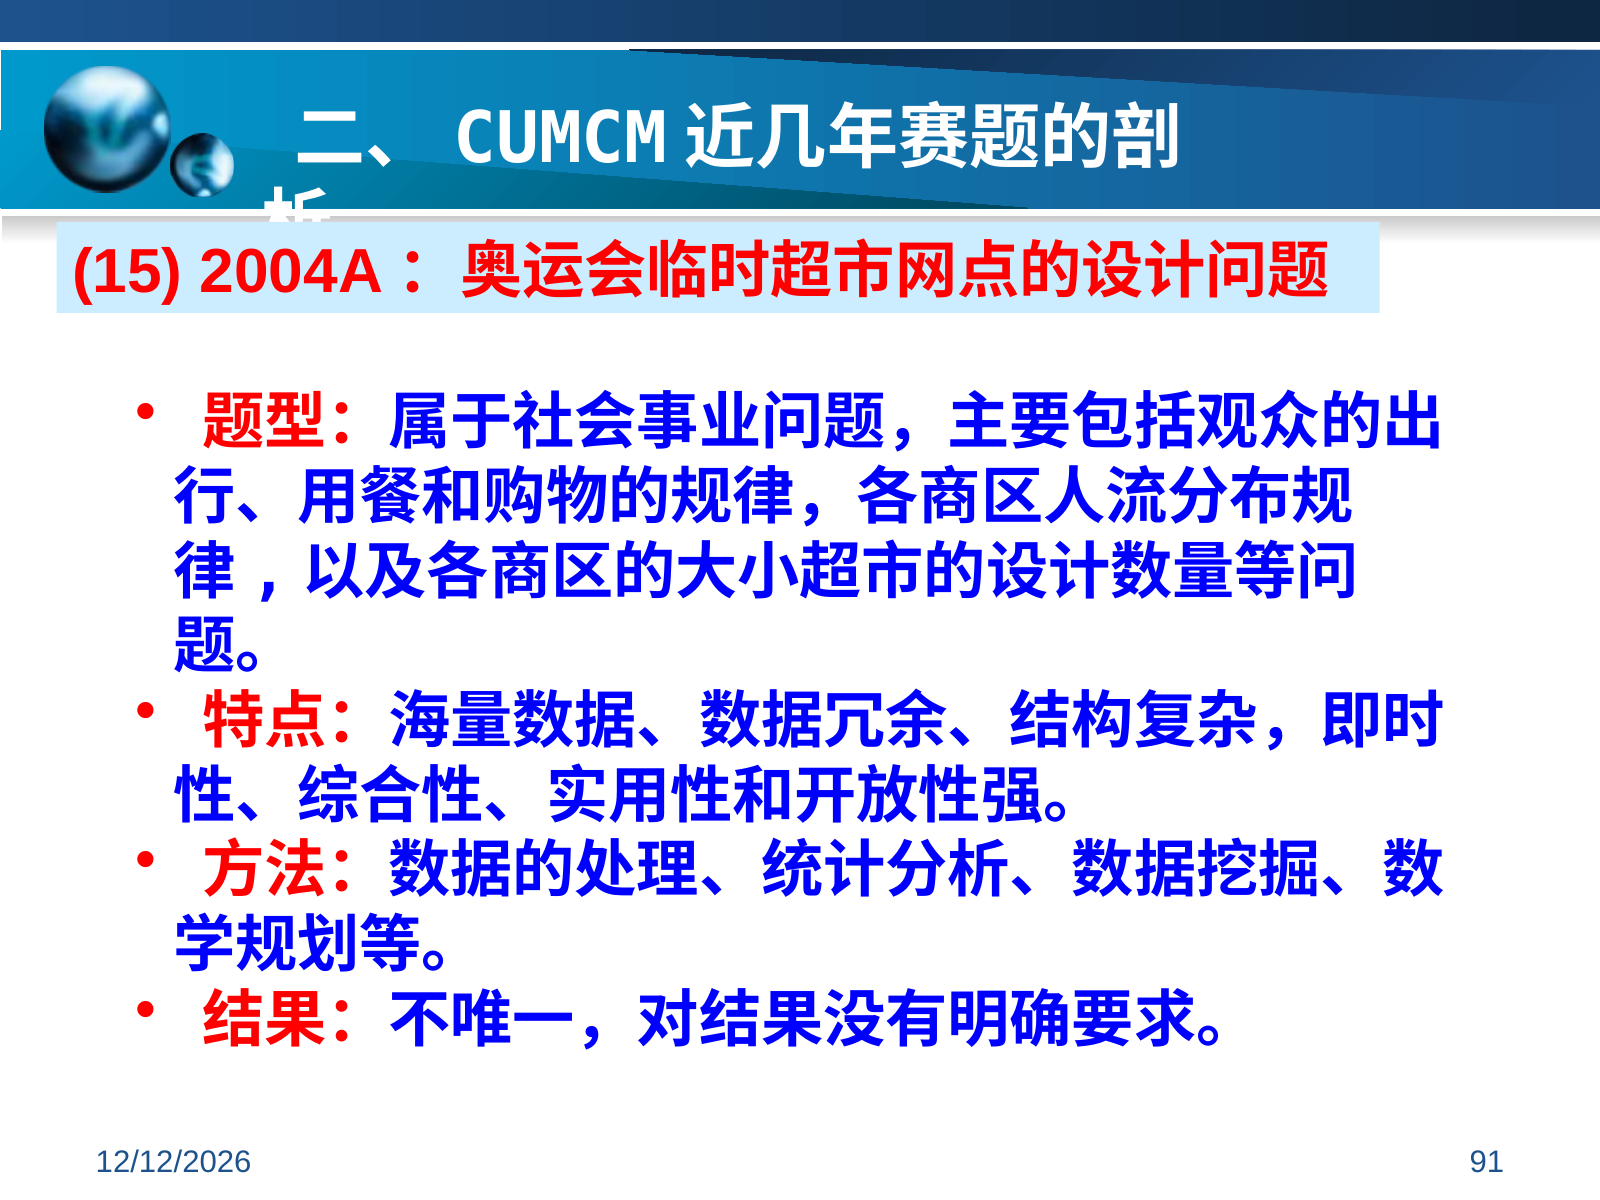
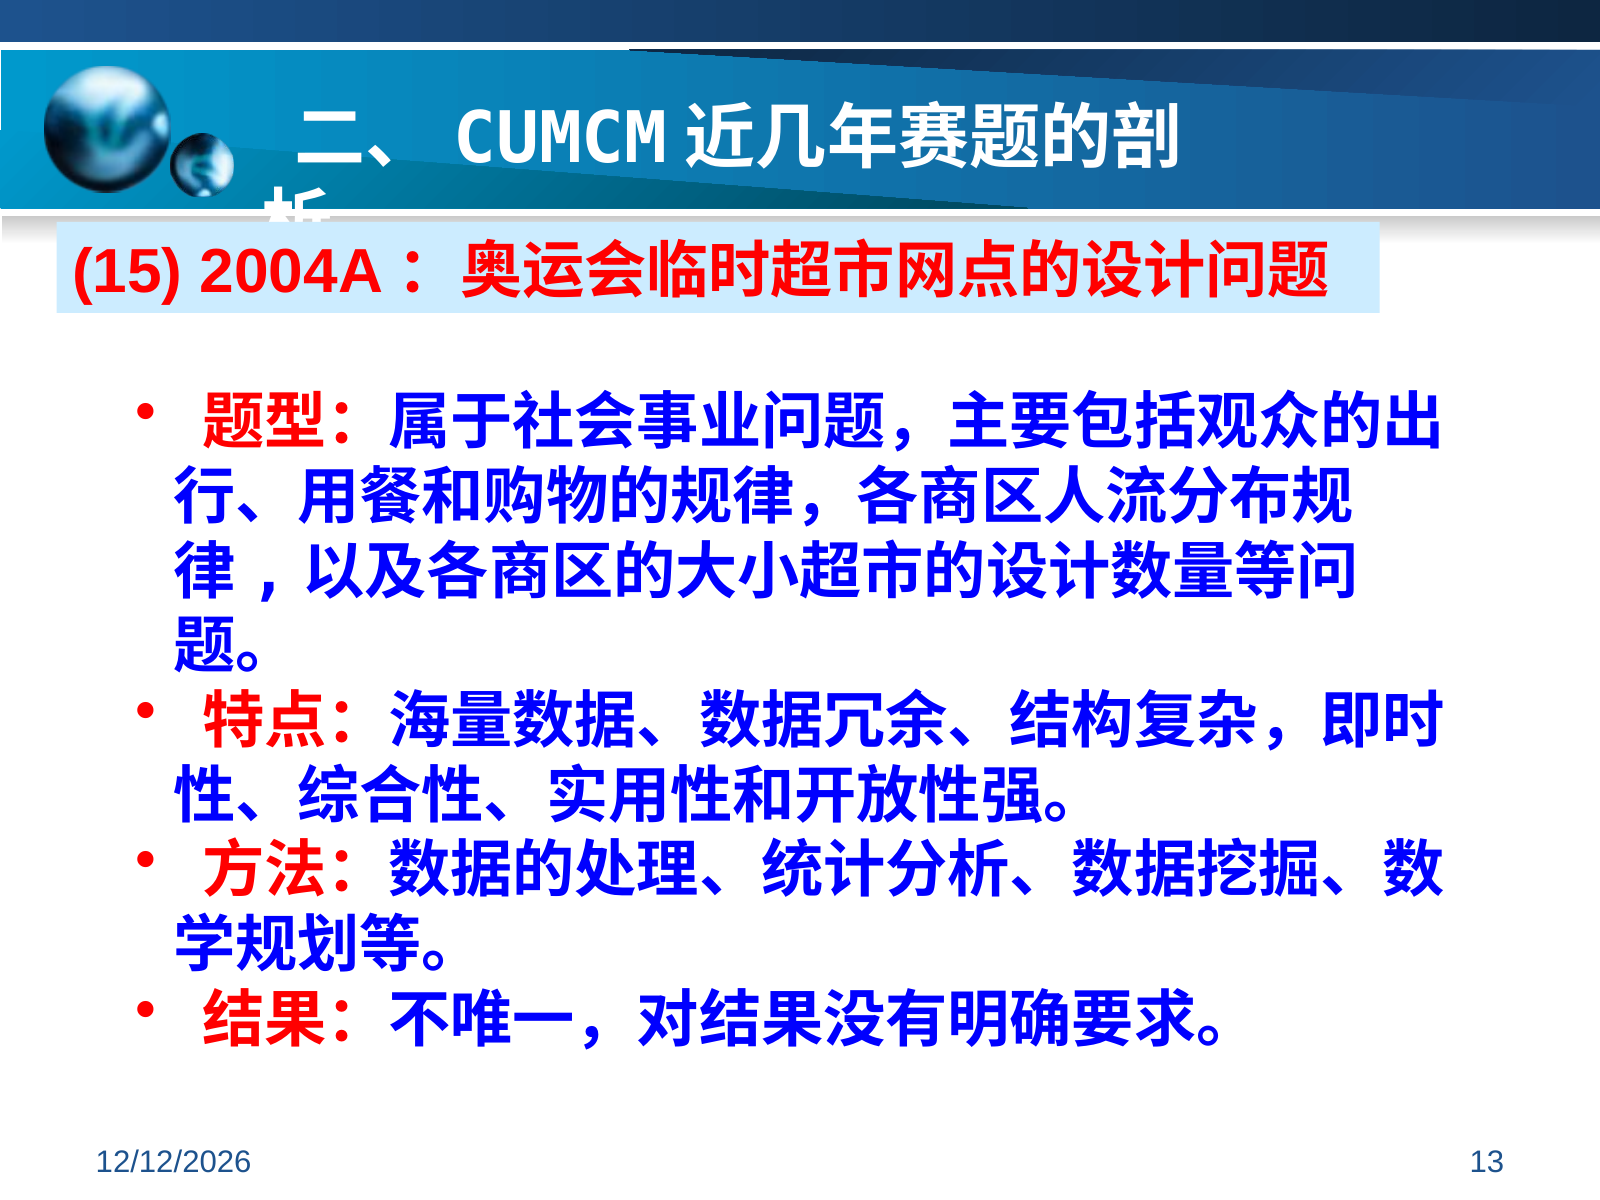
91: 91 -> 13 (1487, 1162)
